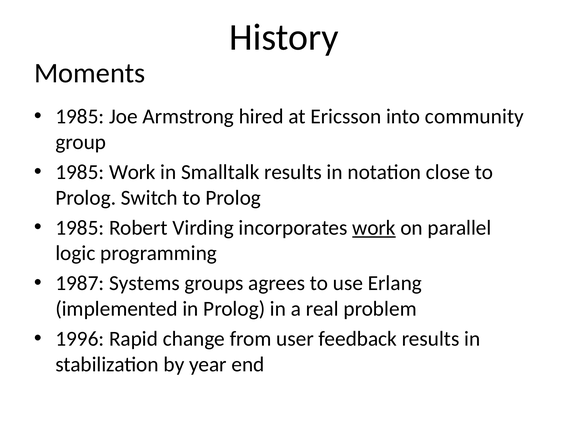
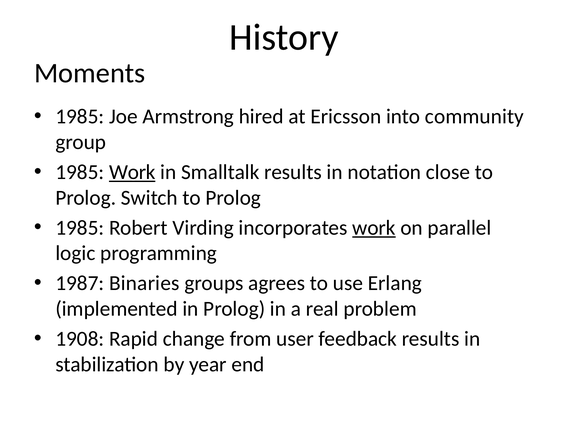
Work underline: none -> present (132, 172)
Systems: Systems -> Binaries (144, 283)
1996: 1996 -> 1908 (80, 339)
